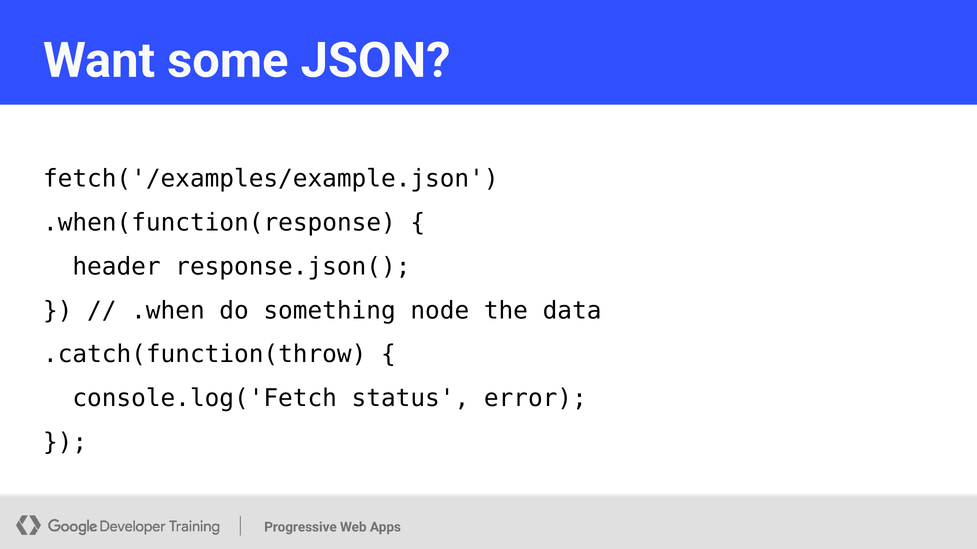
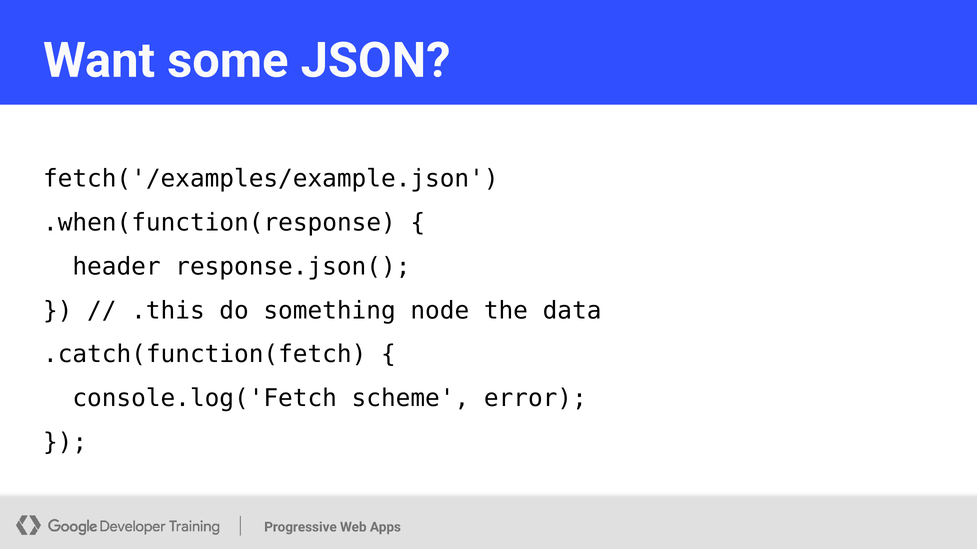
.when: .when -> .this (168, 311)
.catch(function(throw: .catch(function(throw -> .catch(function(fetch (205, 355)
status: status -> scheme (410, 399)
